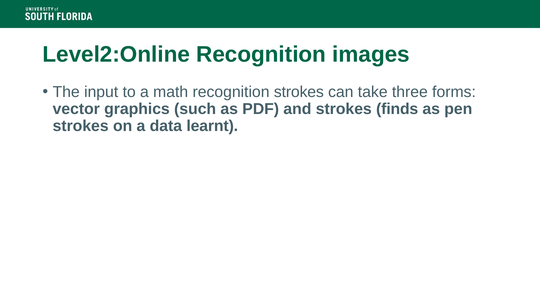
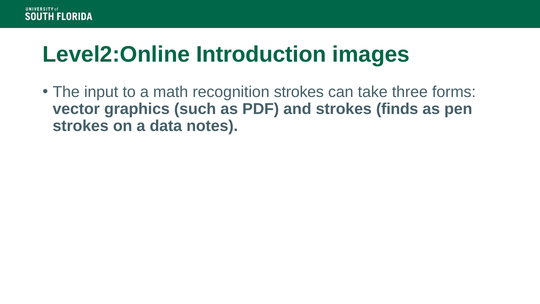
Level2:Online Recognition: Recognition -> Introduction (261, 54)
learnt: learnt -> notes (212, 126)
